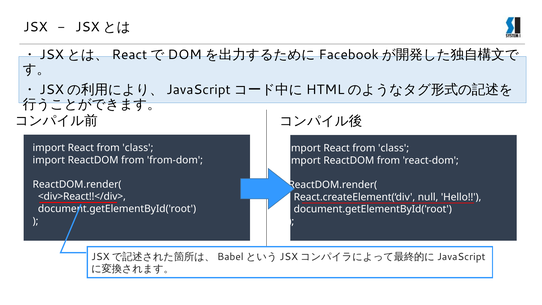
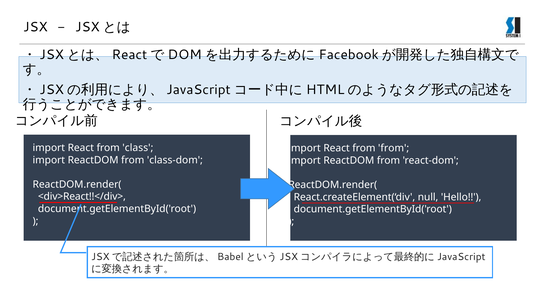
class: class -> from (394, 148)
from-dom: from-dom -> class-dom (175, 160)
